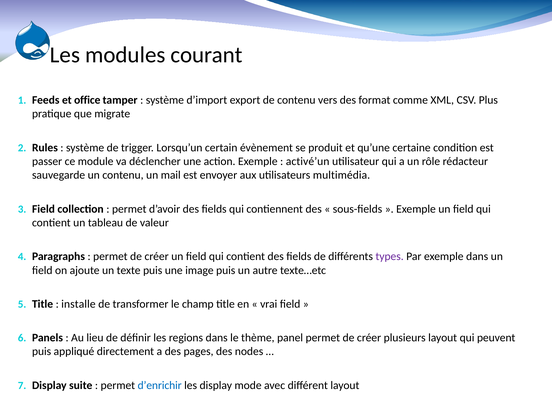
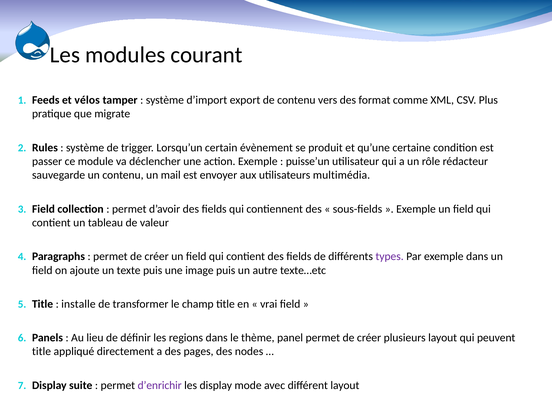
office: office -> vélos (87, 100)
activé’un: activé’un -> puisse’un (308, 161)
puis: puis -> title (42, 351)
d’enrichir colour: blue -> purple (160, 385)
